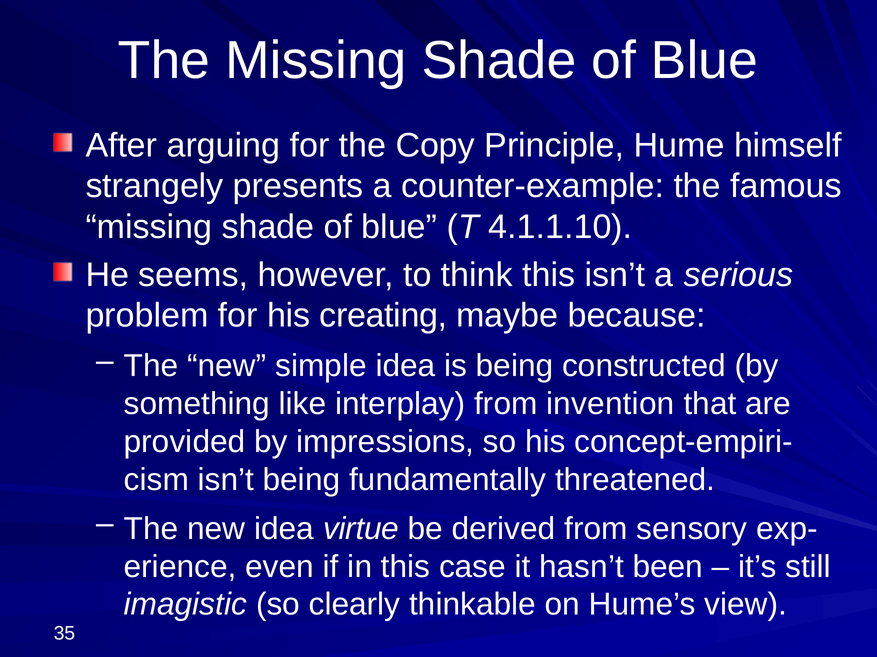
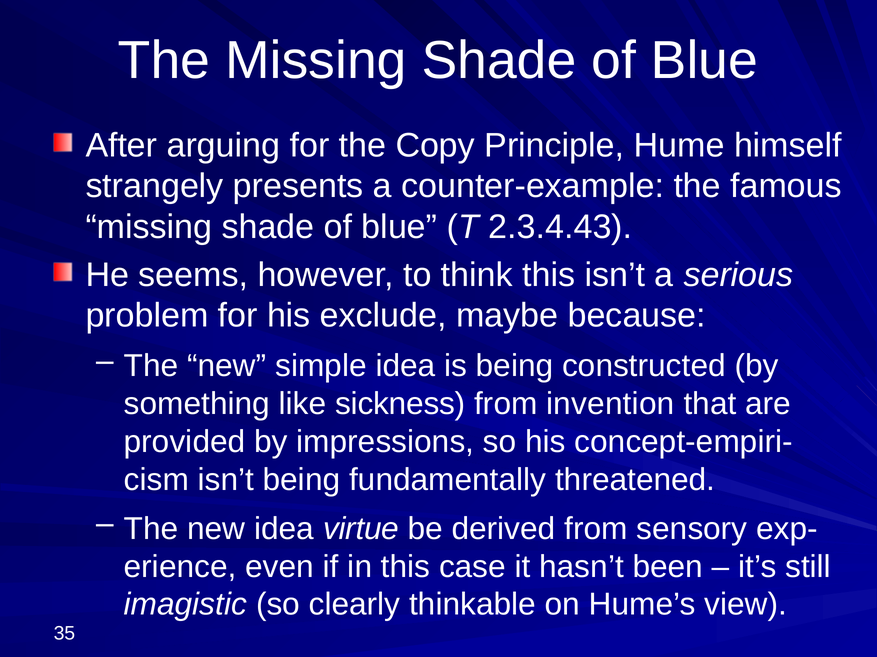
4.1.1.10: 4.1.1.10 -> 2.3.4.43 (560, 227)
creating: creating -> exclude (383, 316)
interplay: interplay -> sickness (400, 404)
